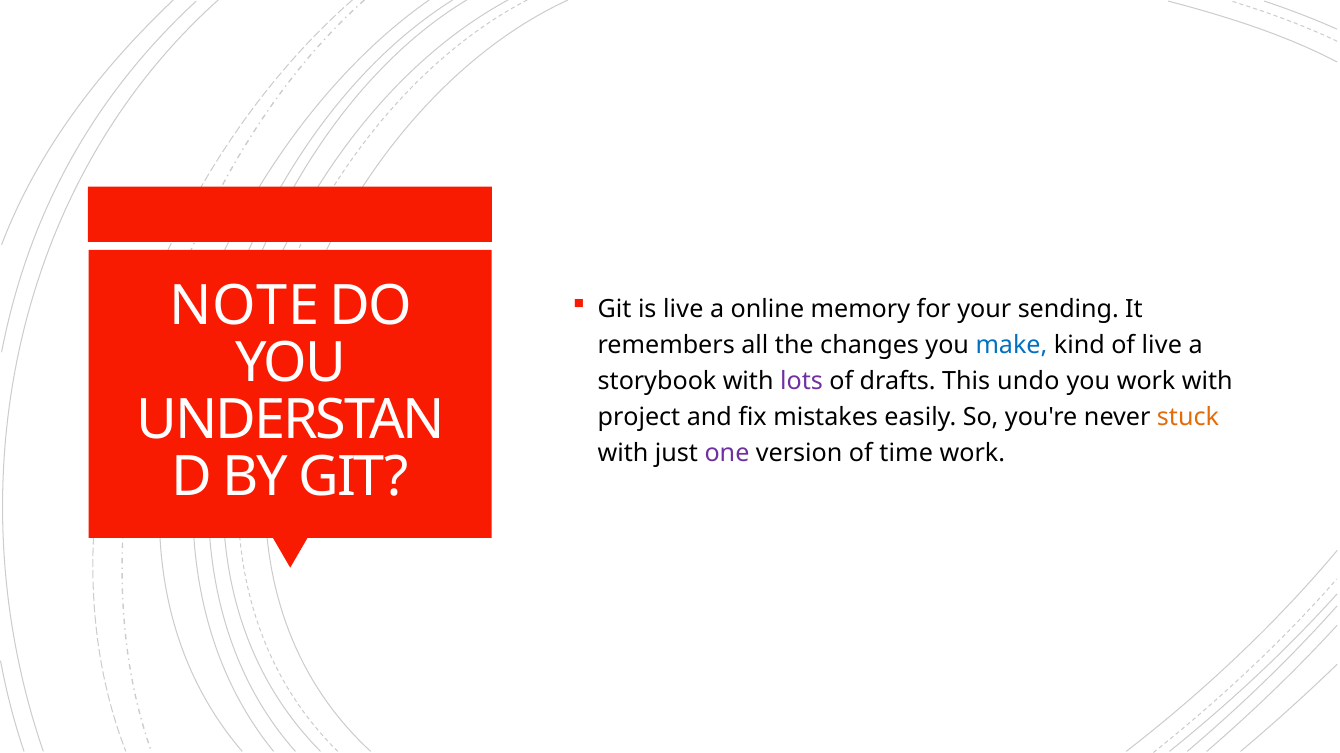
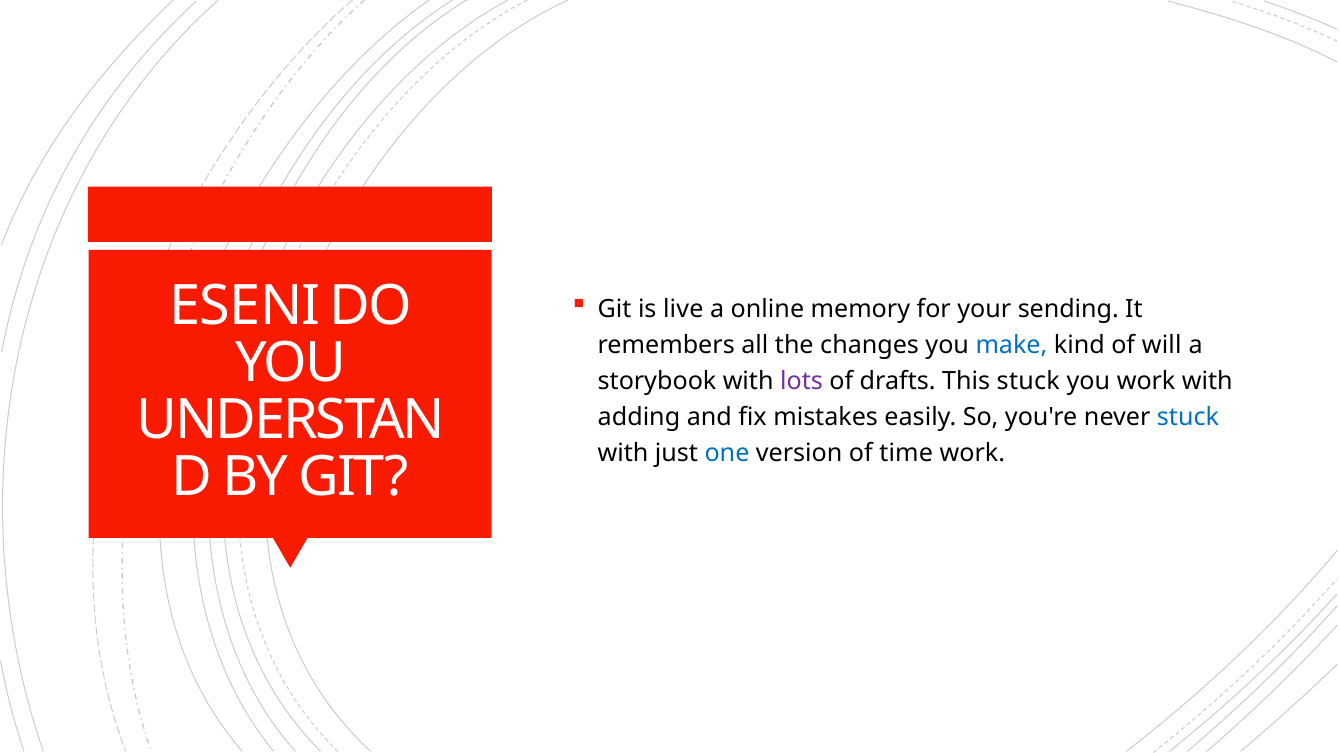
NOTE: NOTE -> ESENI (245, 306)
of live: live -> will (1162, 345)
This undo: undo -> stuck (1028, 381)
project: project -> adding (639, 418)
stuck colour: orange -> blue (1188, 418)
one colour: purple -> blue (727, 454)
